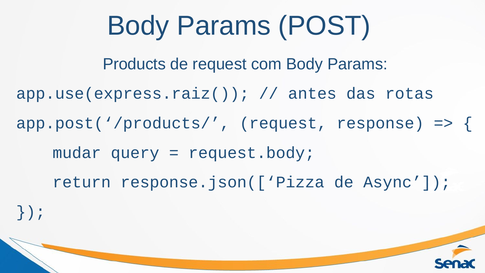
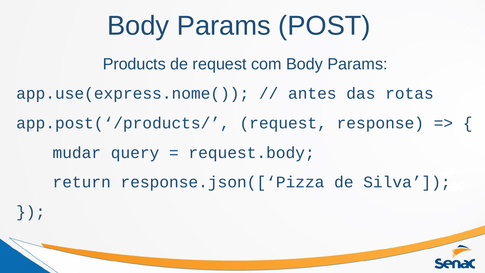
app.use(express.raiz(: app.use(express.raiz( -> app.use(express.nome( (133, 94)
Async: Async -> Silva (407, 182)
